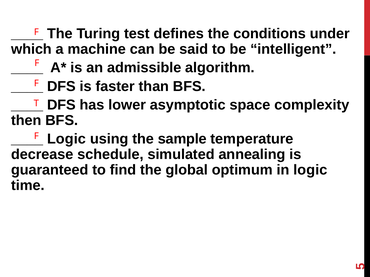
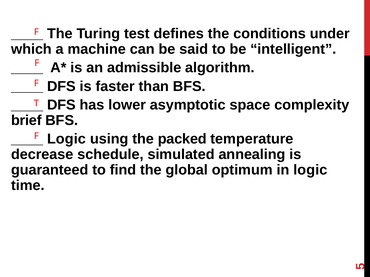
then: then -> brief (26, 121)
sample: sample -> packed (182, 139)
